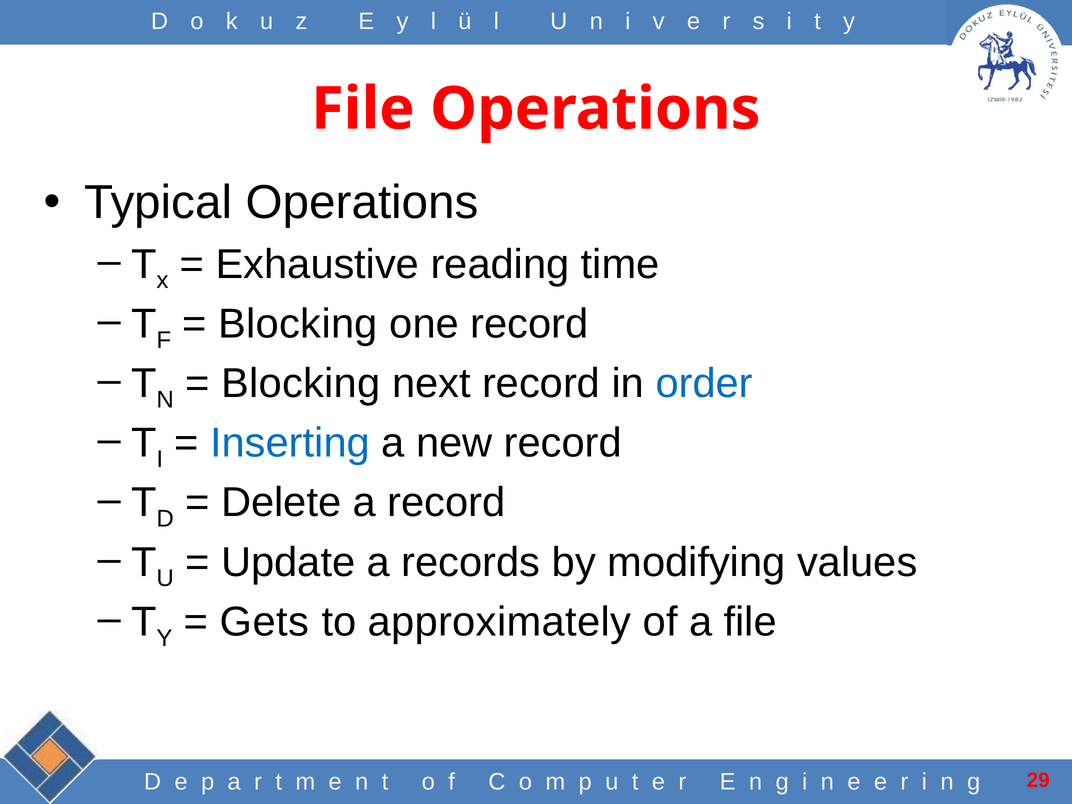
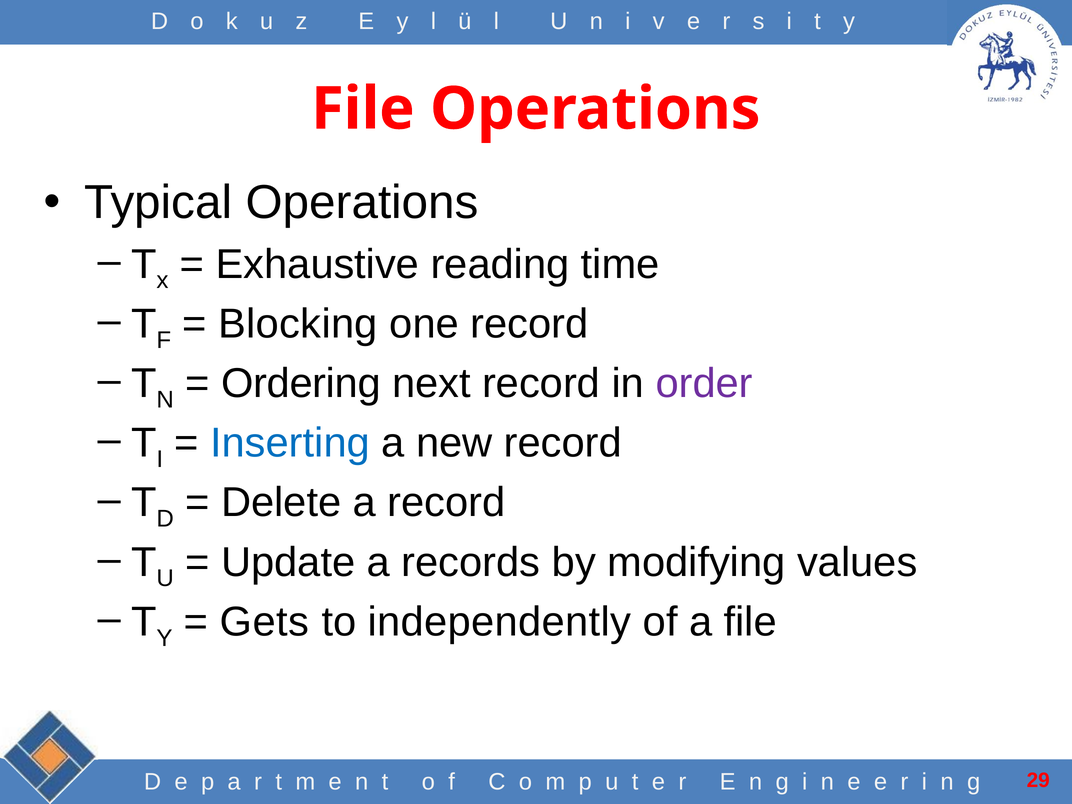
Blocking: Blocking -> Ordering (301, 383)
order colour: blue -> purple (704, 383)
approximately: approximately -> independently (499, 622)
